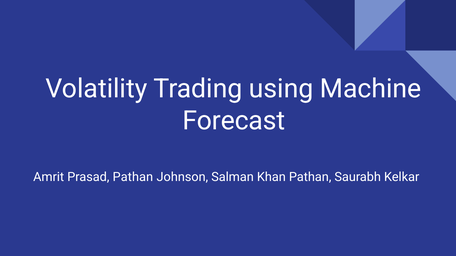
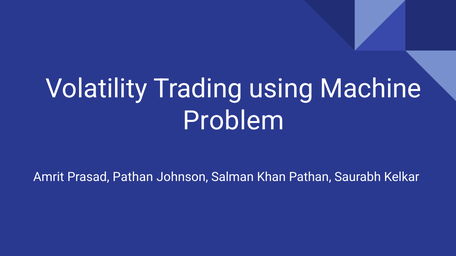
Forecast: Forecast -> Problem (233, 121)
